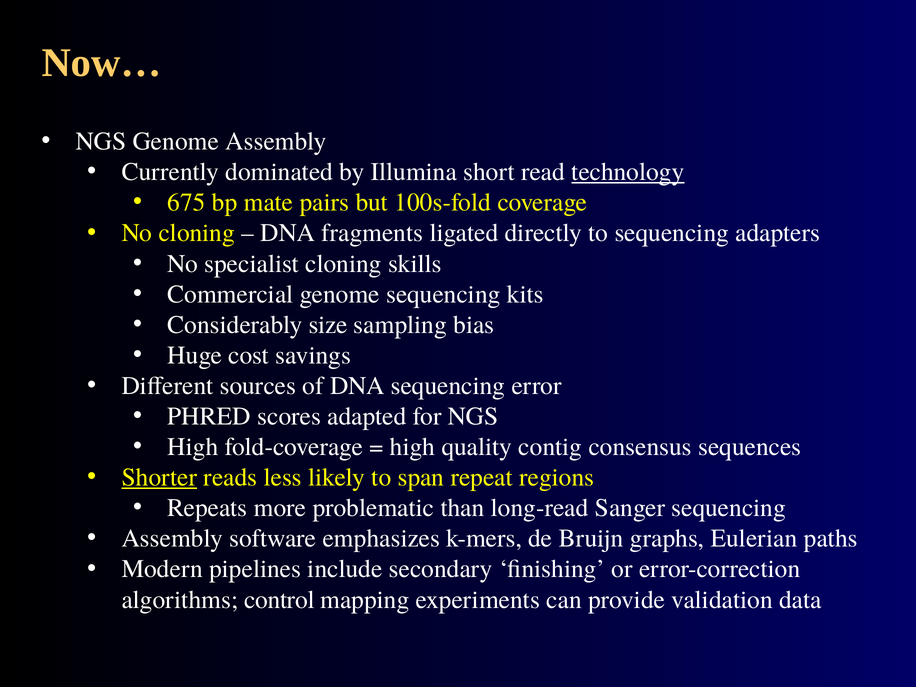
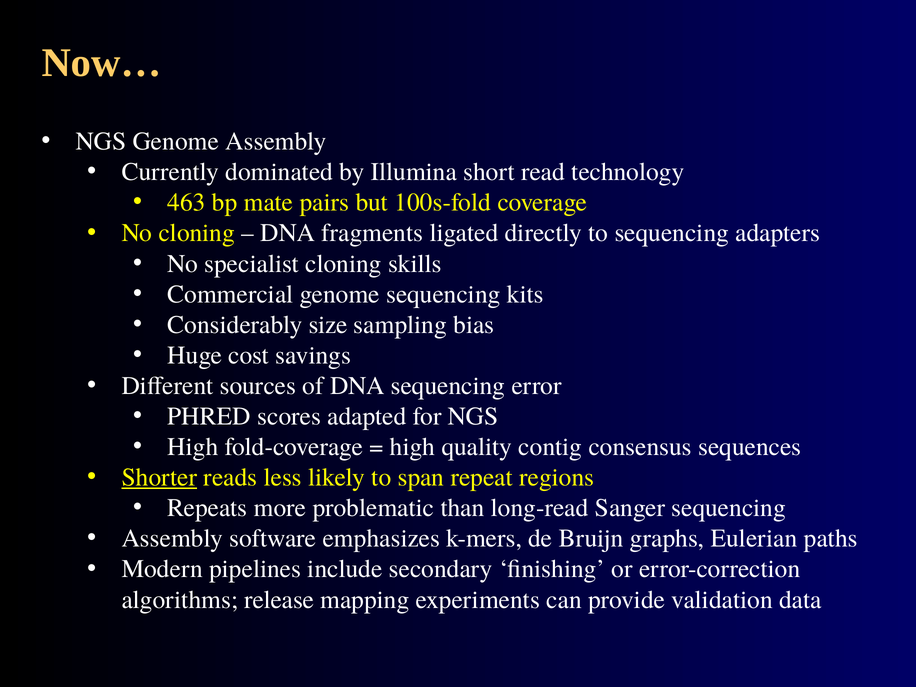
technology underline: present -> none (628, 172)
675: 675 -> 463 (187, 203)
control: control -> release (279, 600)
